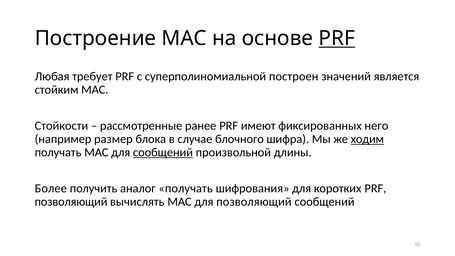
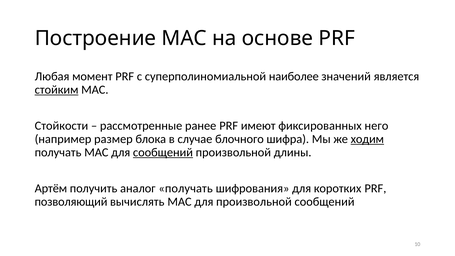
PRF underline: present -> none (337, 38)
требует: требует -> момент (92, 76)
построен: построен -> наиболее (294, 76)
стойким underline: none -> present (57, 90)
Более: Более -> Артём (51, 188)
для позволяющий: позволяющий -> произвольной (254, 202)
